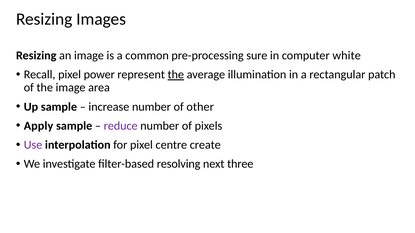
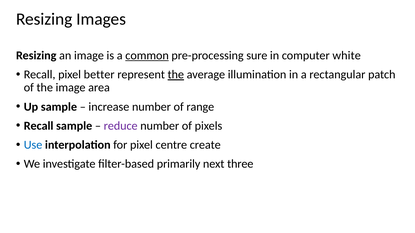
common underline: none -> present (147, 56)
power: power -> better (99, 75)
other: other -> range (200, 107)
Apply: Apply -> Recall (39, 126)
Use colour: purple -> blue (33, 145)
resolving: resolving -> primarily (179, 164)
